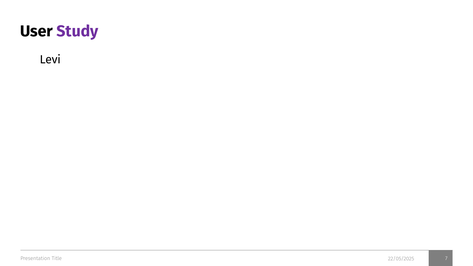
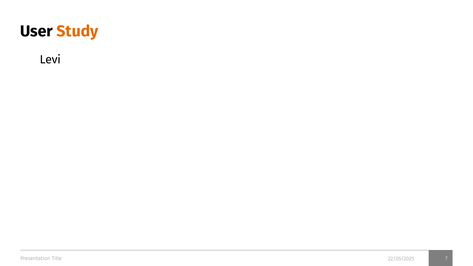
Study colour: purple -> orange (78, 31)
